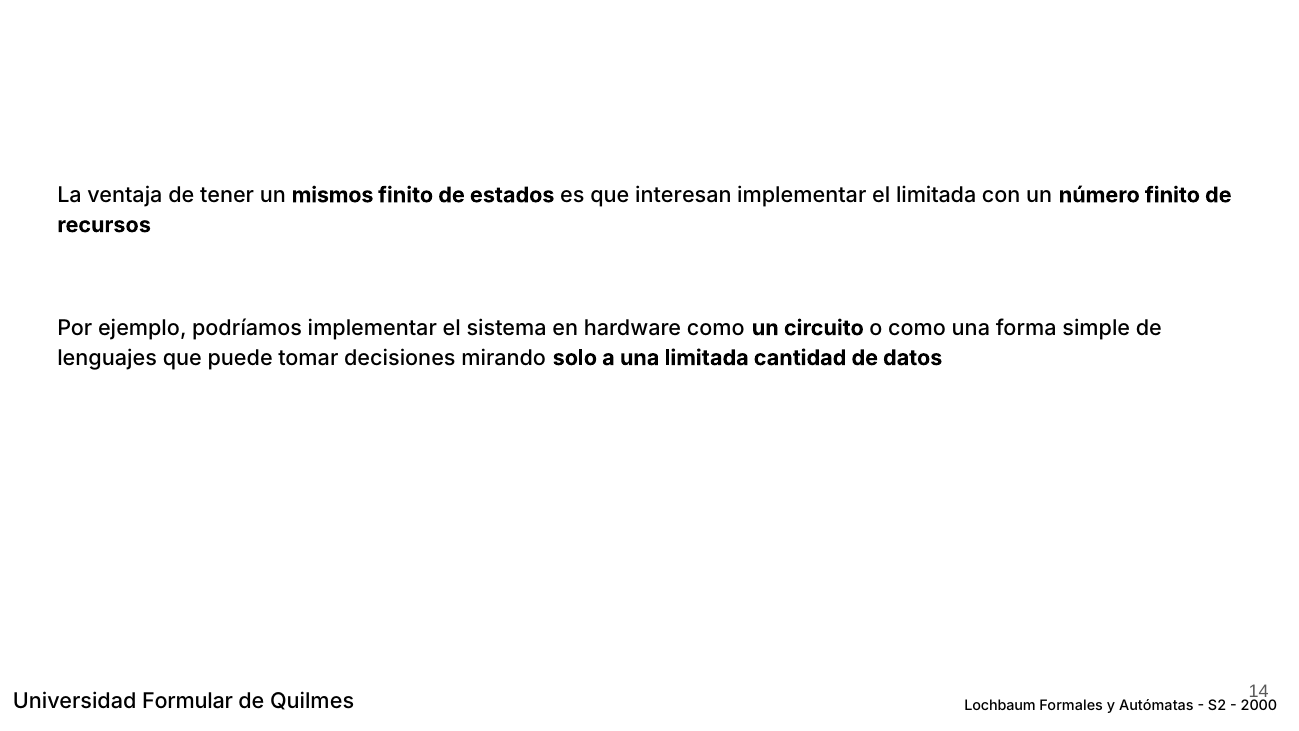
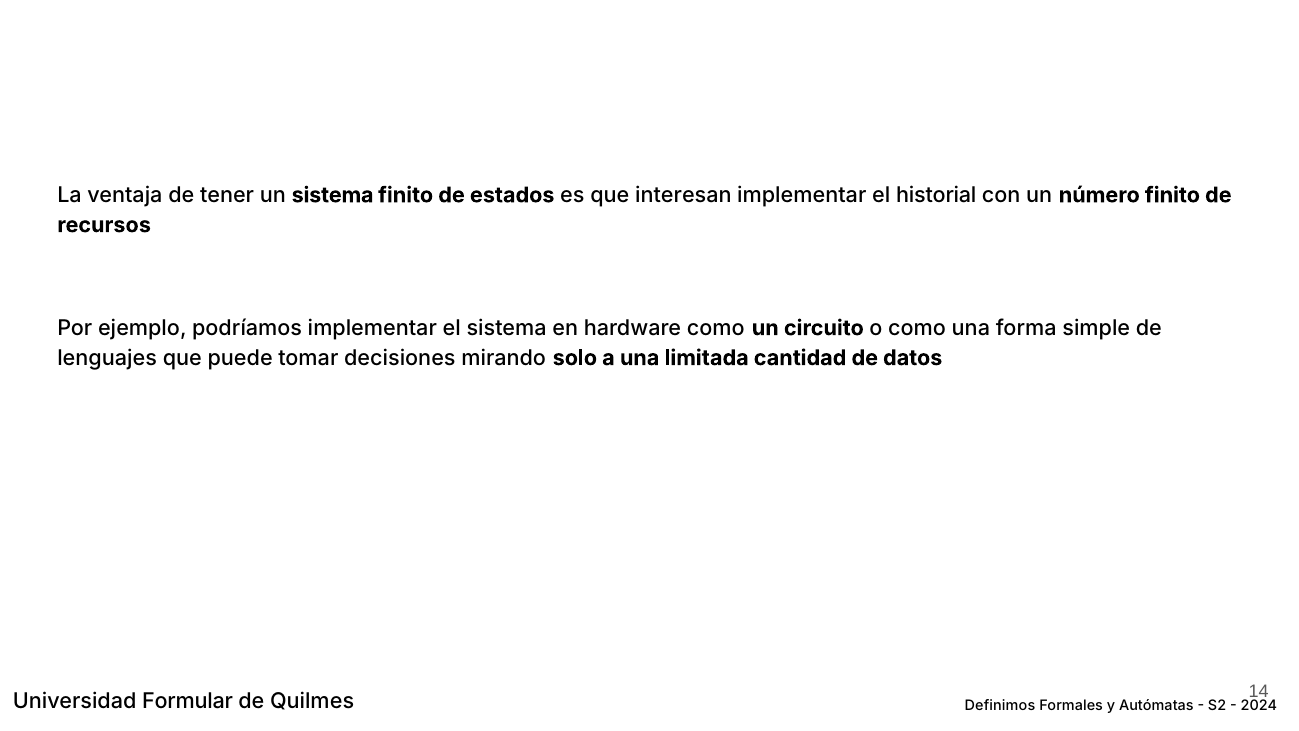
un mismos: mismos -> sistema (333, 195)
el limitada: limitada -> historial (936, 195)
Lochbaum: Lochbaum -> Definimos (1000, 706)
2000: 2000 -> 2024 (1259, 706)
